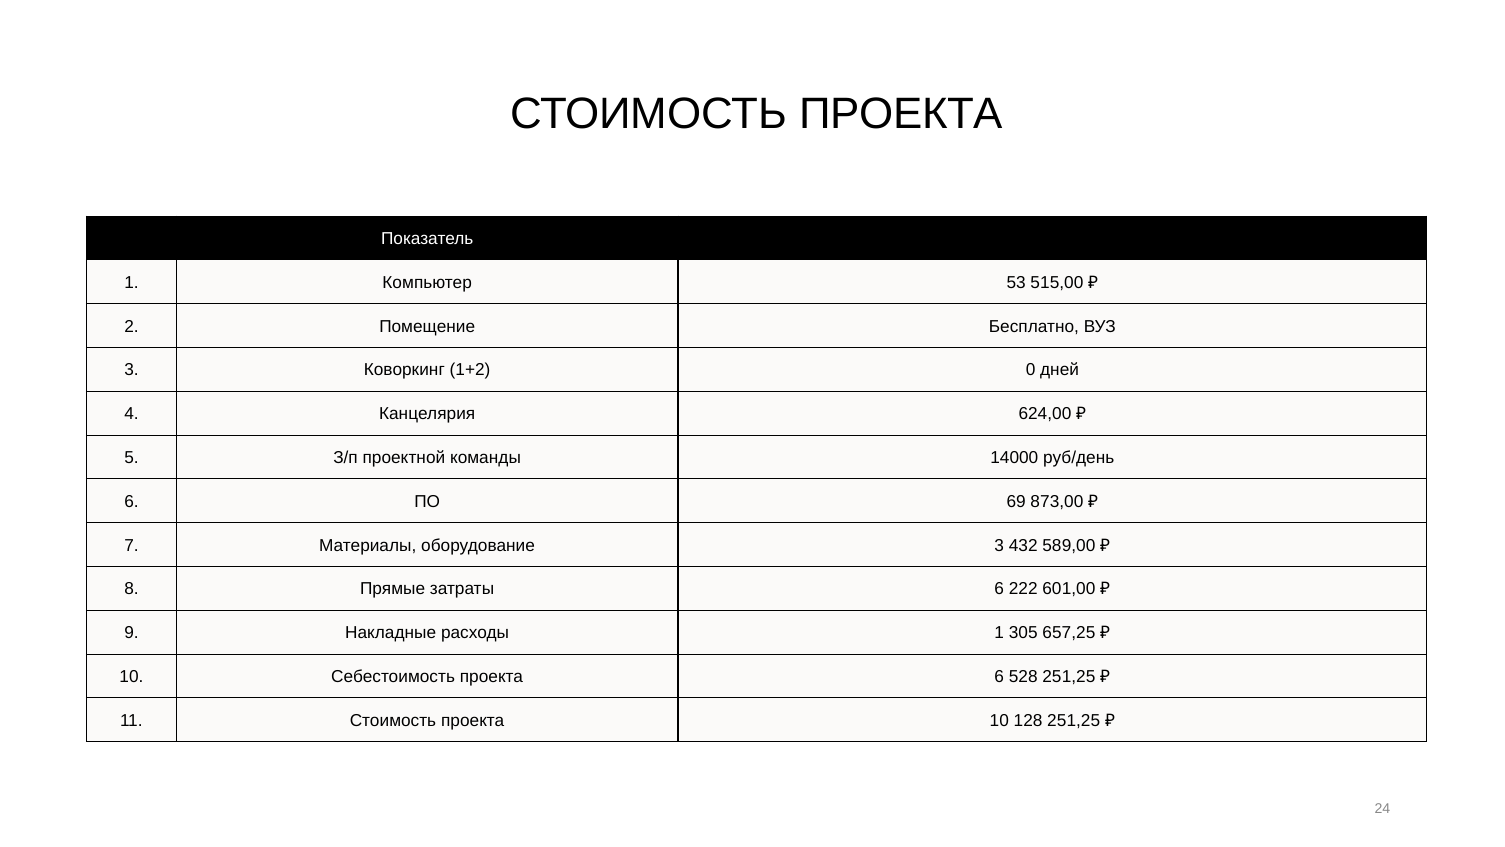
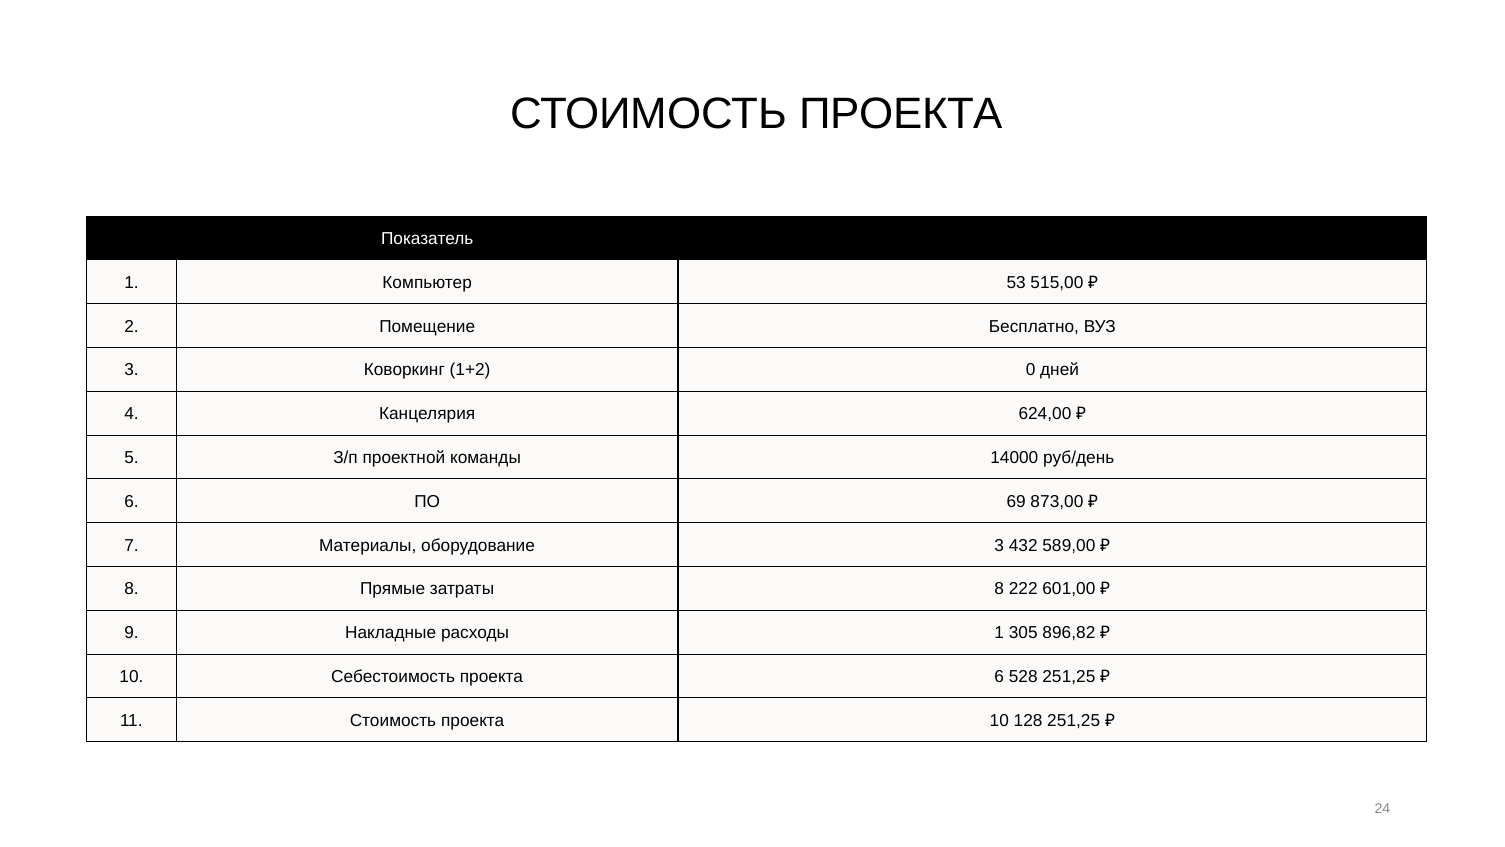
затраты 6: 6 -> 8 (999, 589)
657,25: 657,25 -> 896,82 (1069, 633)
